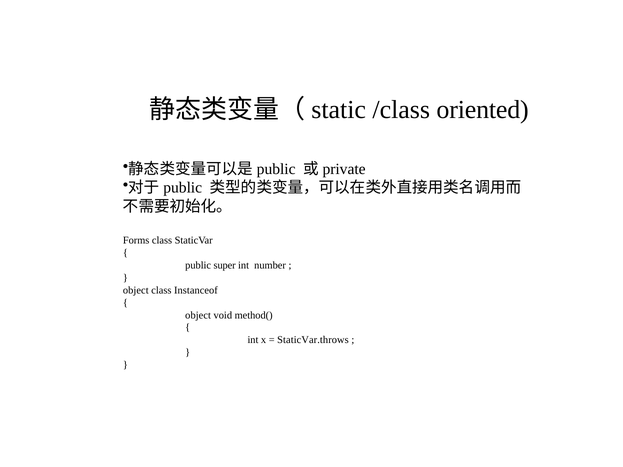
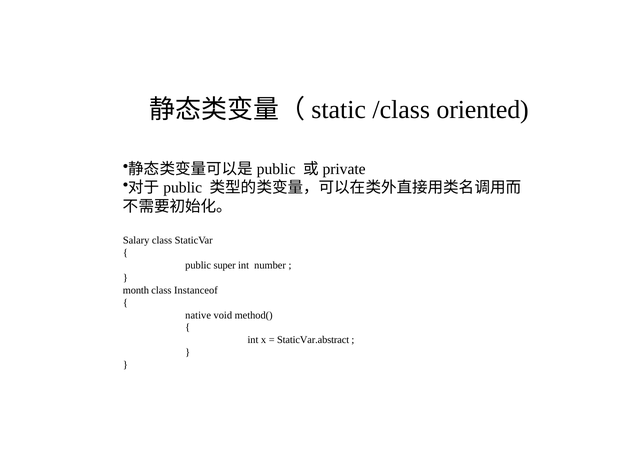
Forms: Forms -> Salary (136, 241)
object: object -> month (136, 290)
object: object -> native (198, 315)
StaticVar.throws: StaticVar.throws -> StaticVar.abstract (313, 340)
